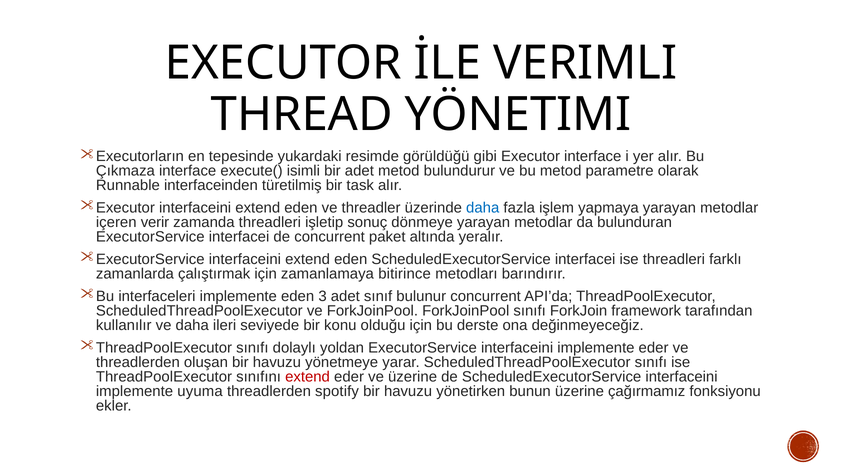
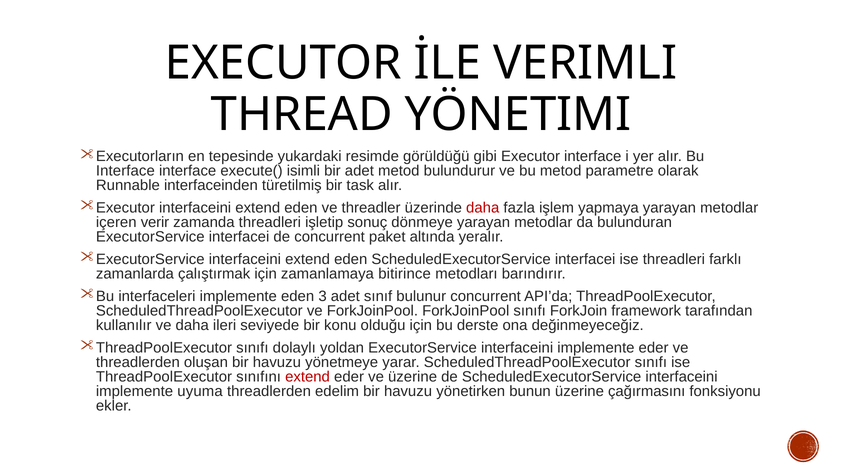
Çıkmaza: Çıkmaza -> Interface (125, 171)
daha colour: blue -> red (483, 208)
spotify: spotify -> edelim (337, 391)
çağırmamız: çağırmamız -> çağırmasını (647, 391)
